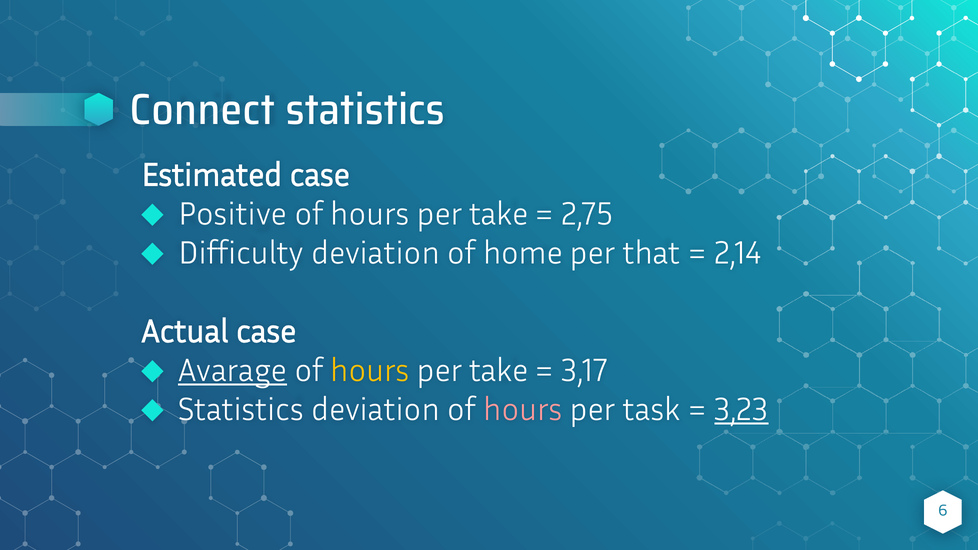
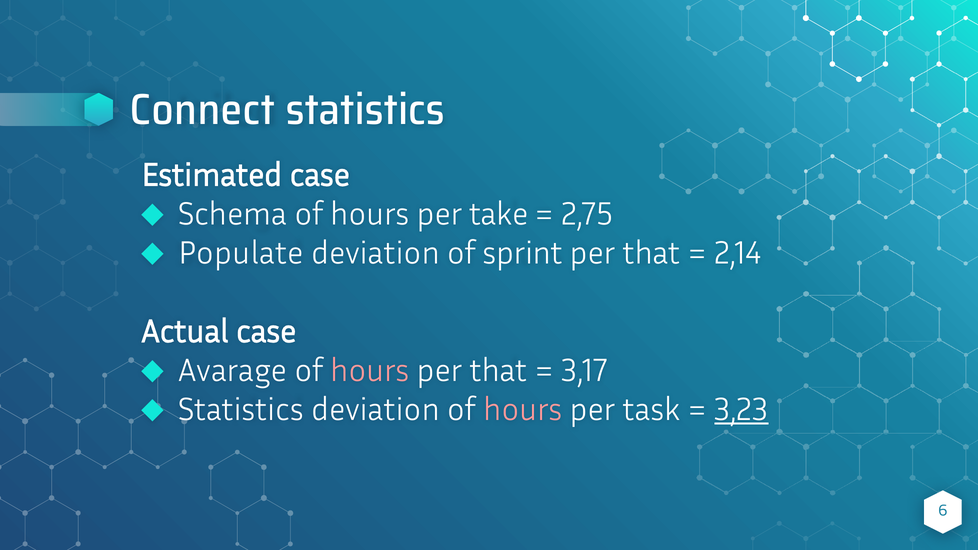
Positive: Positive -> Schema (233, 214)
Difficulty: Difficulty -> Populate (241, 253)
home: home -> sprint (523, 253)
Avarage underline: present -> none (233, 370)
hours colour: yellow -> pink (370, 370)
take: take -> that (499, 370)
